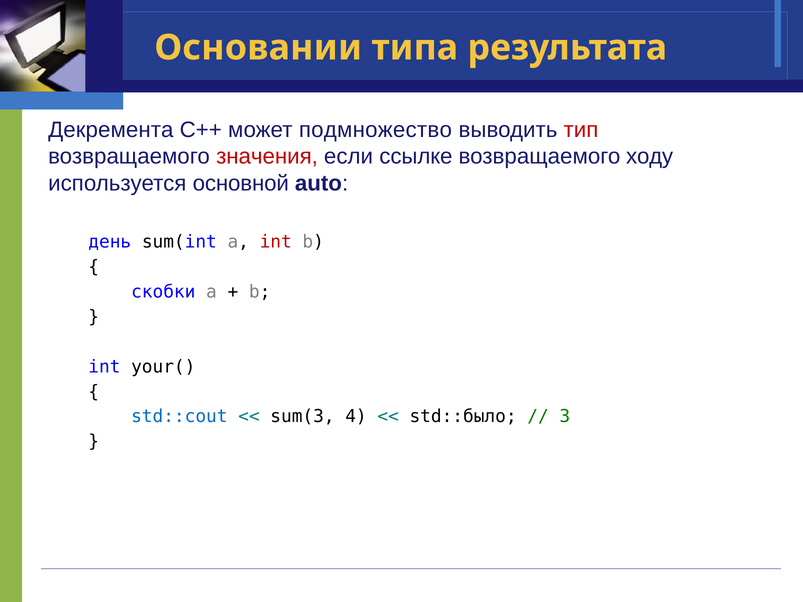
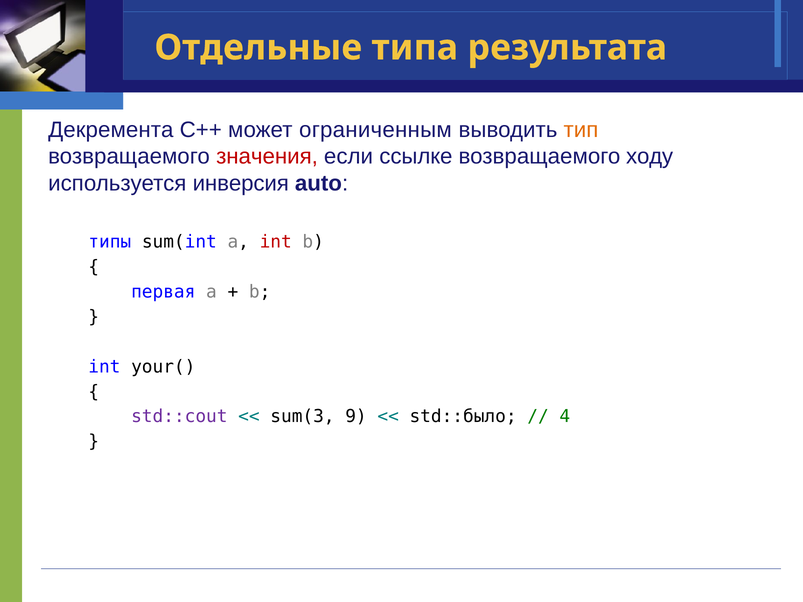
Основании: Основании -> Отдельные (258, 48)
подмножество: подмножество -> ограниченным (375, 130)
тип colour: red -> orange (581, 130)
основной: основной -> инверсия (241, 183)
день: день -> типы (110, 242)
скобки: скобки -> первая (163, 292)
std::cout colour: blue -> purple (179, 417)
4: 4 -> 9 (356, 417)
3: 3 -> 4 (565, 417)
